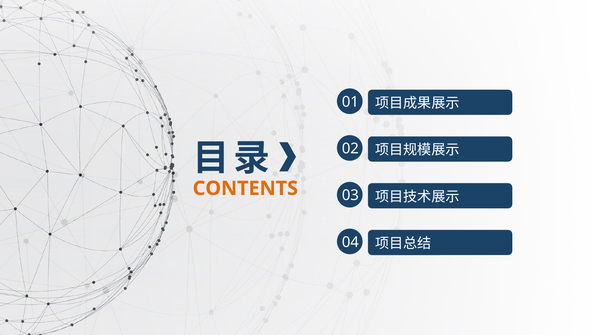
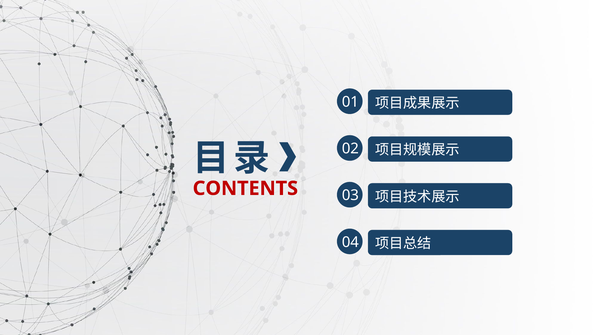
CONTENTS colour: orange -> red (245, 189)
